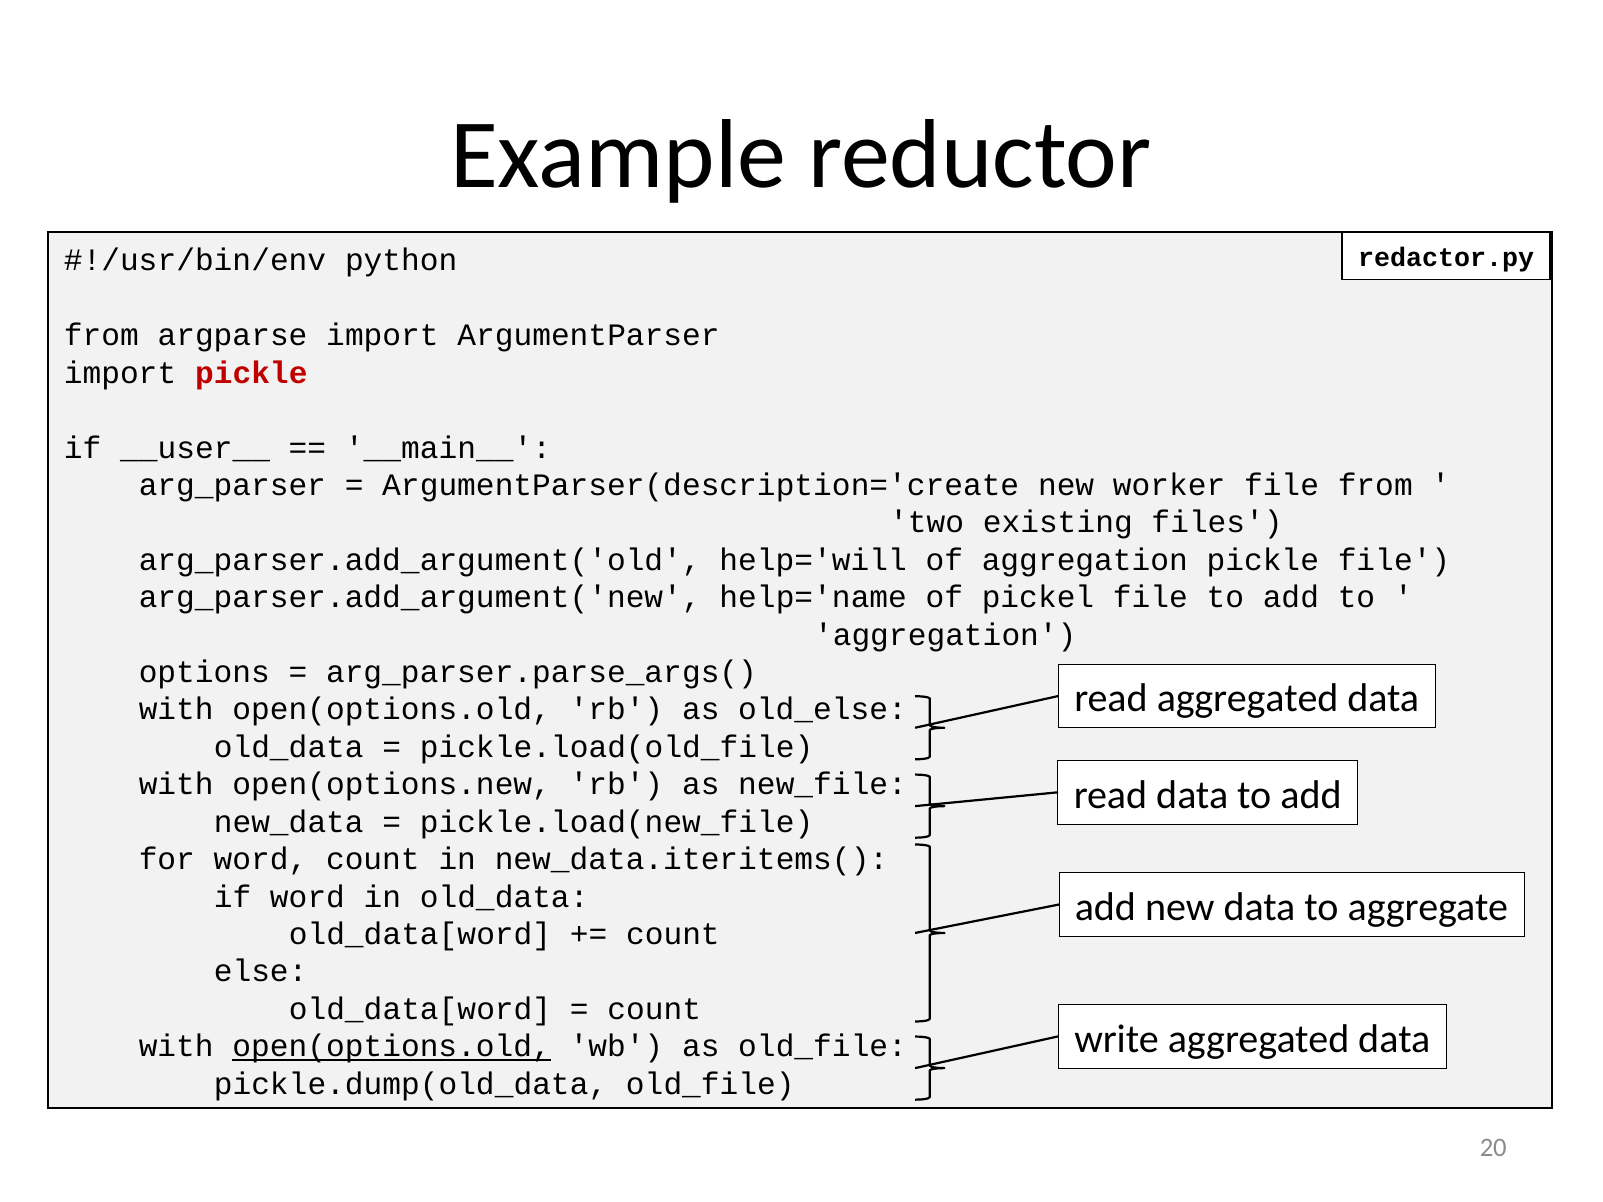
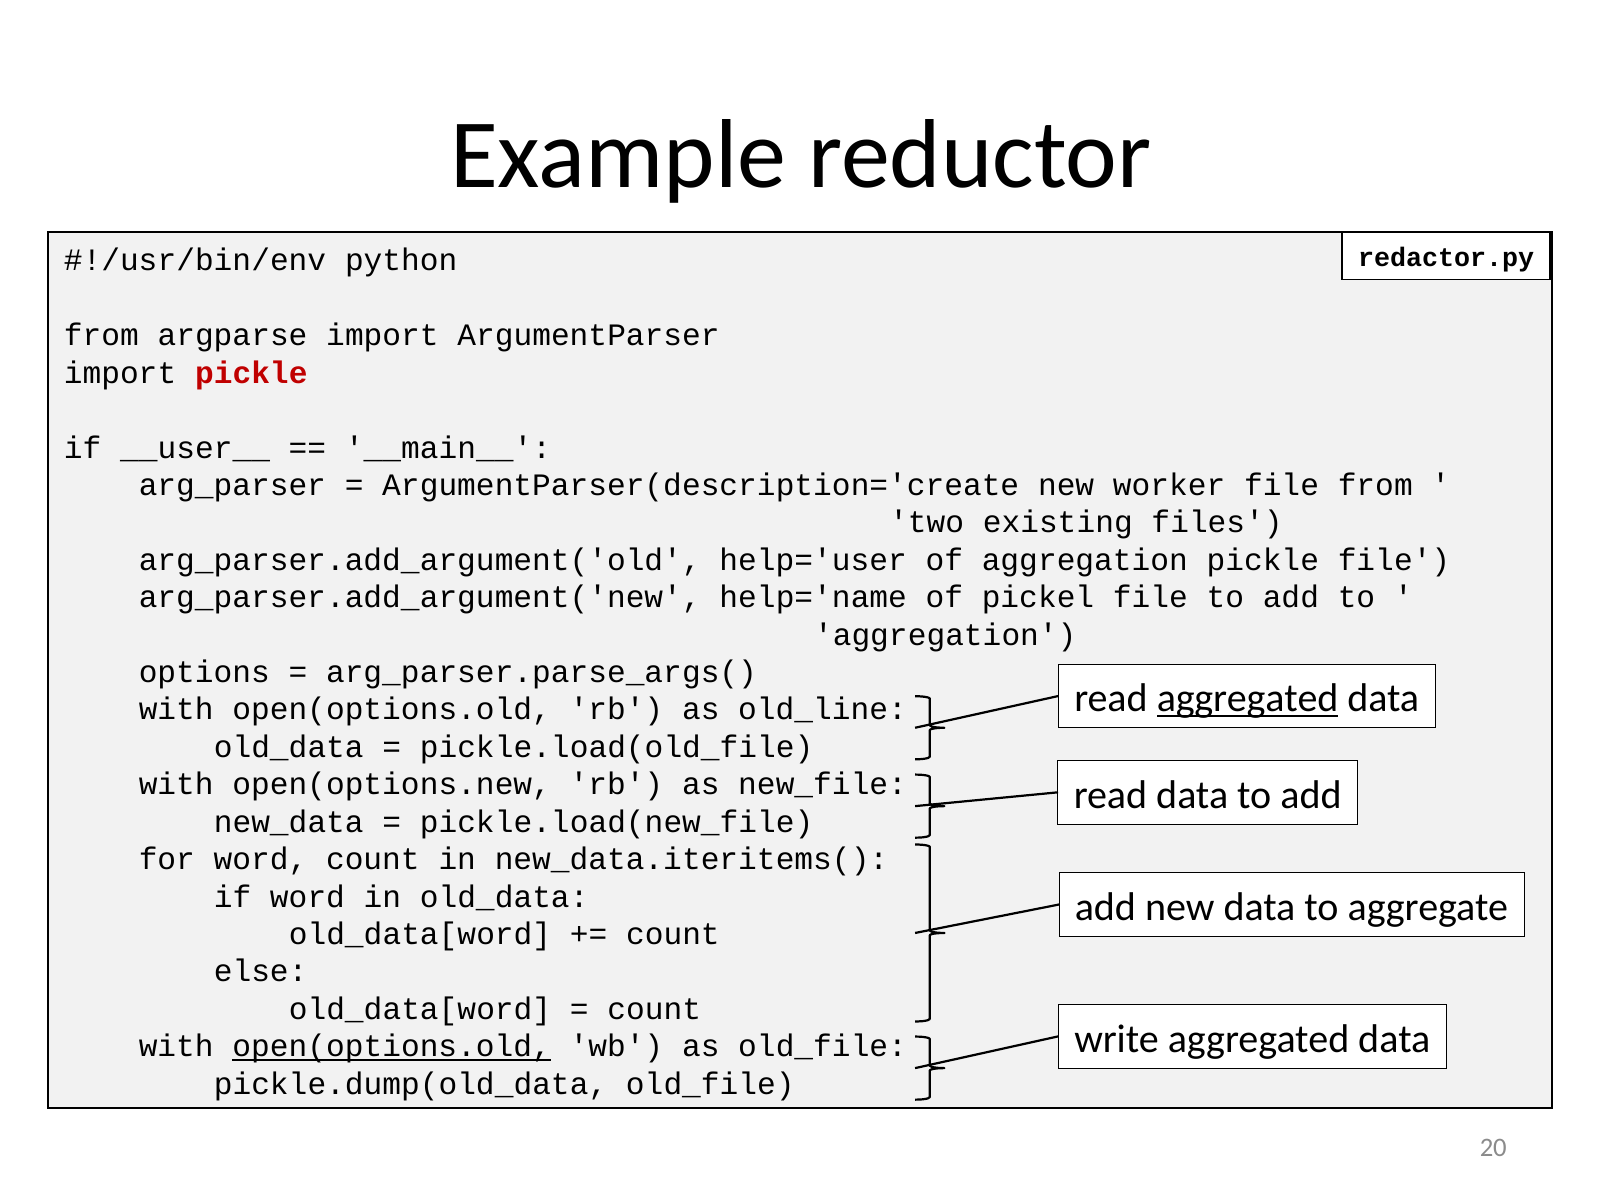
help='will: help='will -> help='user (813, 560)
aggregated underline: none -> present (1248, 699)
old_else: old_else -> old_line (822, 710)
